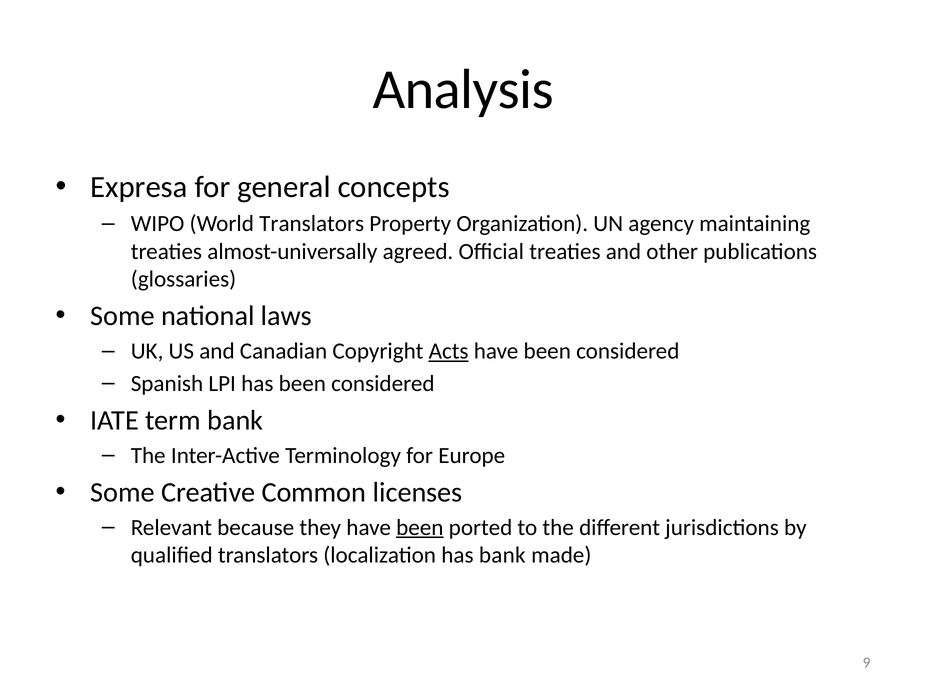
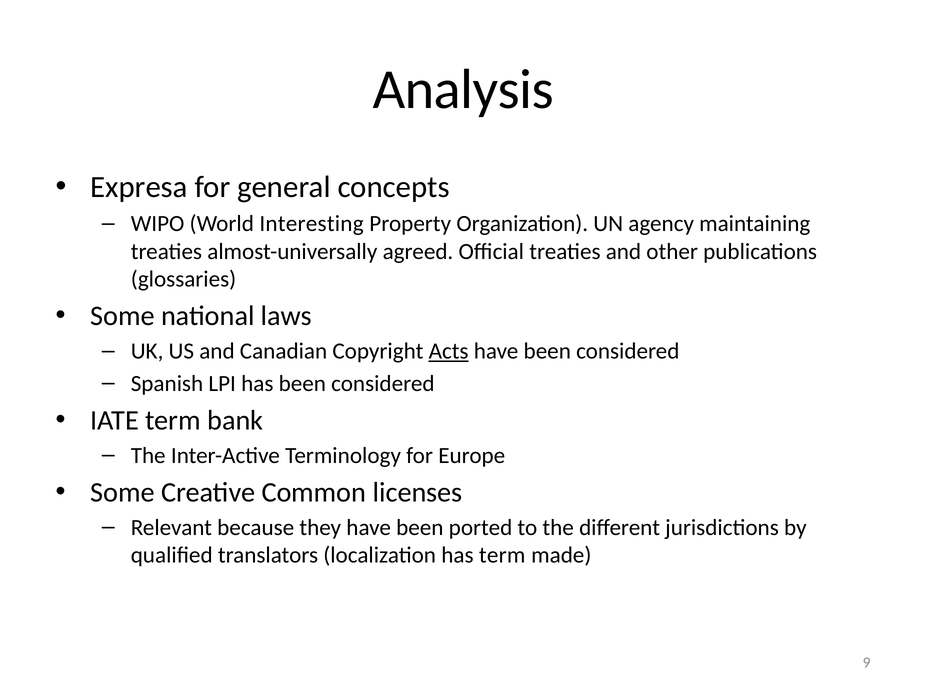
World Translators: Translators -> Interesting (312, 224)
been underline: present -> none (420, 528)
has bank: bank -> term (502, 556)
